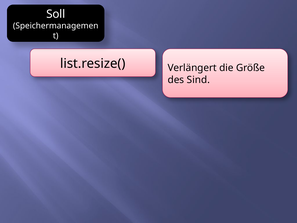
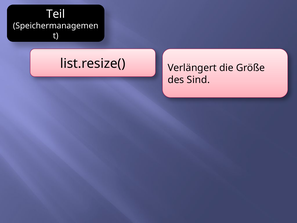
Soll: Soll -> Teil (56, 14)
